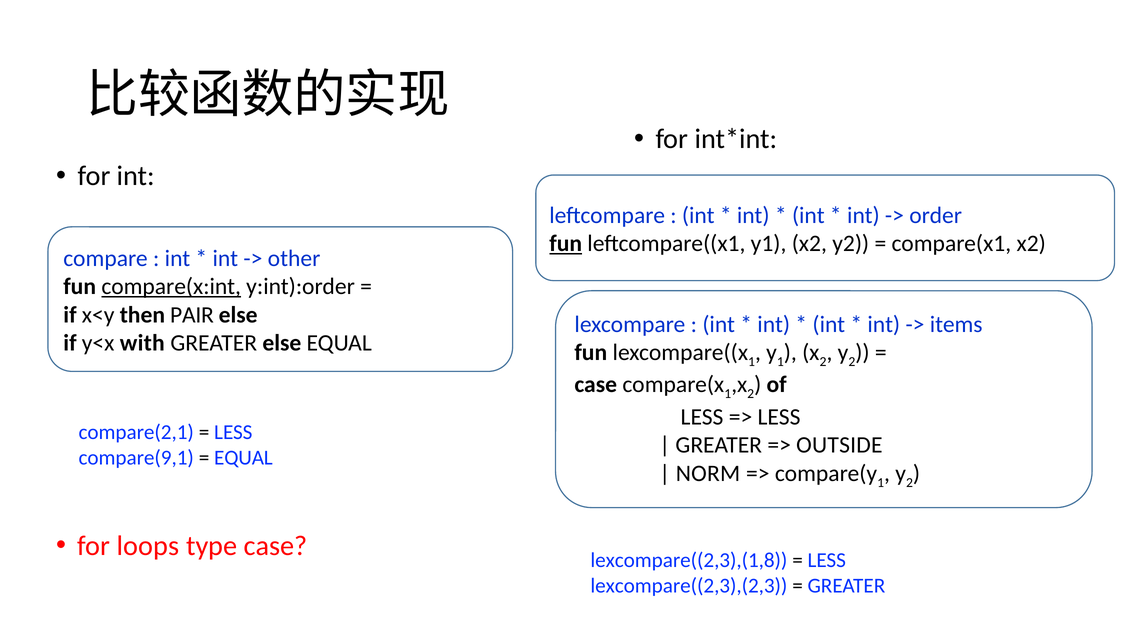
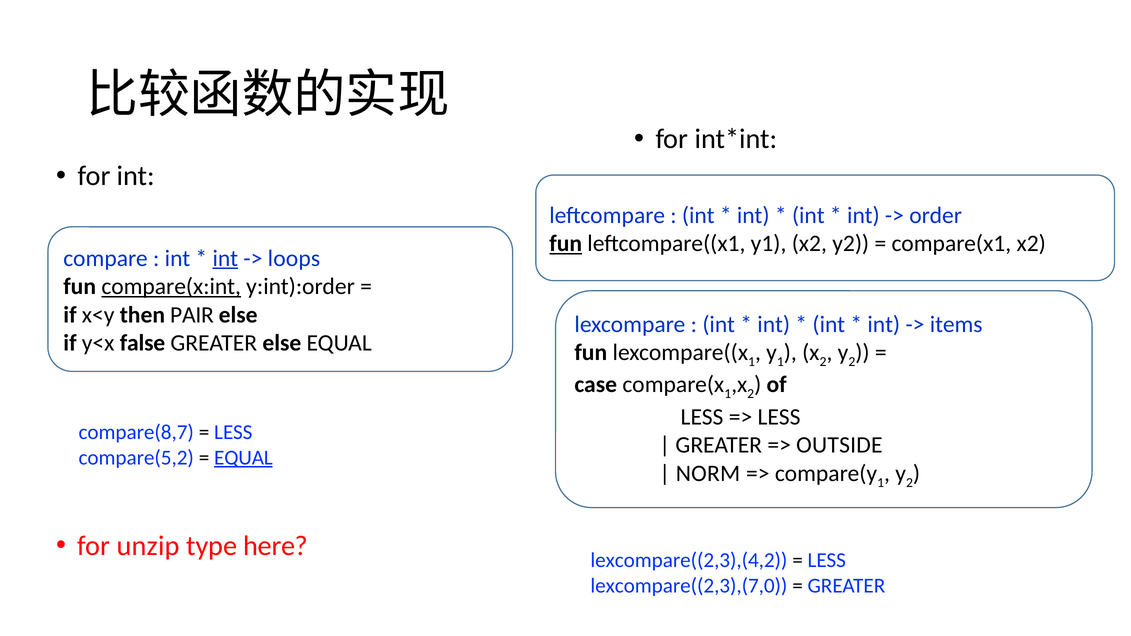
int underline: none -> present (225, 258)
other: other -> loops (294, 258)
with: with -> false (142, 343)
compare(2,1: compare(2,1 -> compare(8,7 (136, 432)
compare(9,1: compare(9,1 -> compare(5,2 (136, 458)
EQUAL underline: none -> present (243, 458)
loops: loops -> unzip (148, 546)
type case: case -> here (276, 546)
lexcompare((2,3),(1,8: lexcompare((2,3),(1,8 -> lexcompare((2,3),(4,2 (689, 560)
lexcompare((2,3),(2,3: lexcompare((2,3),(2,3 -> lexcompare((2,3),(7,0 (689, 586)
